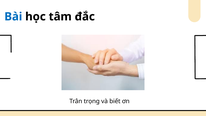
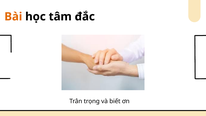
Bài colour: blue -> orange (13, 17)
